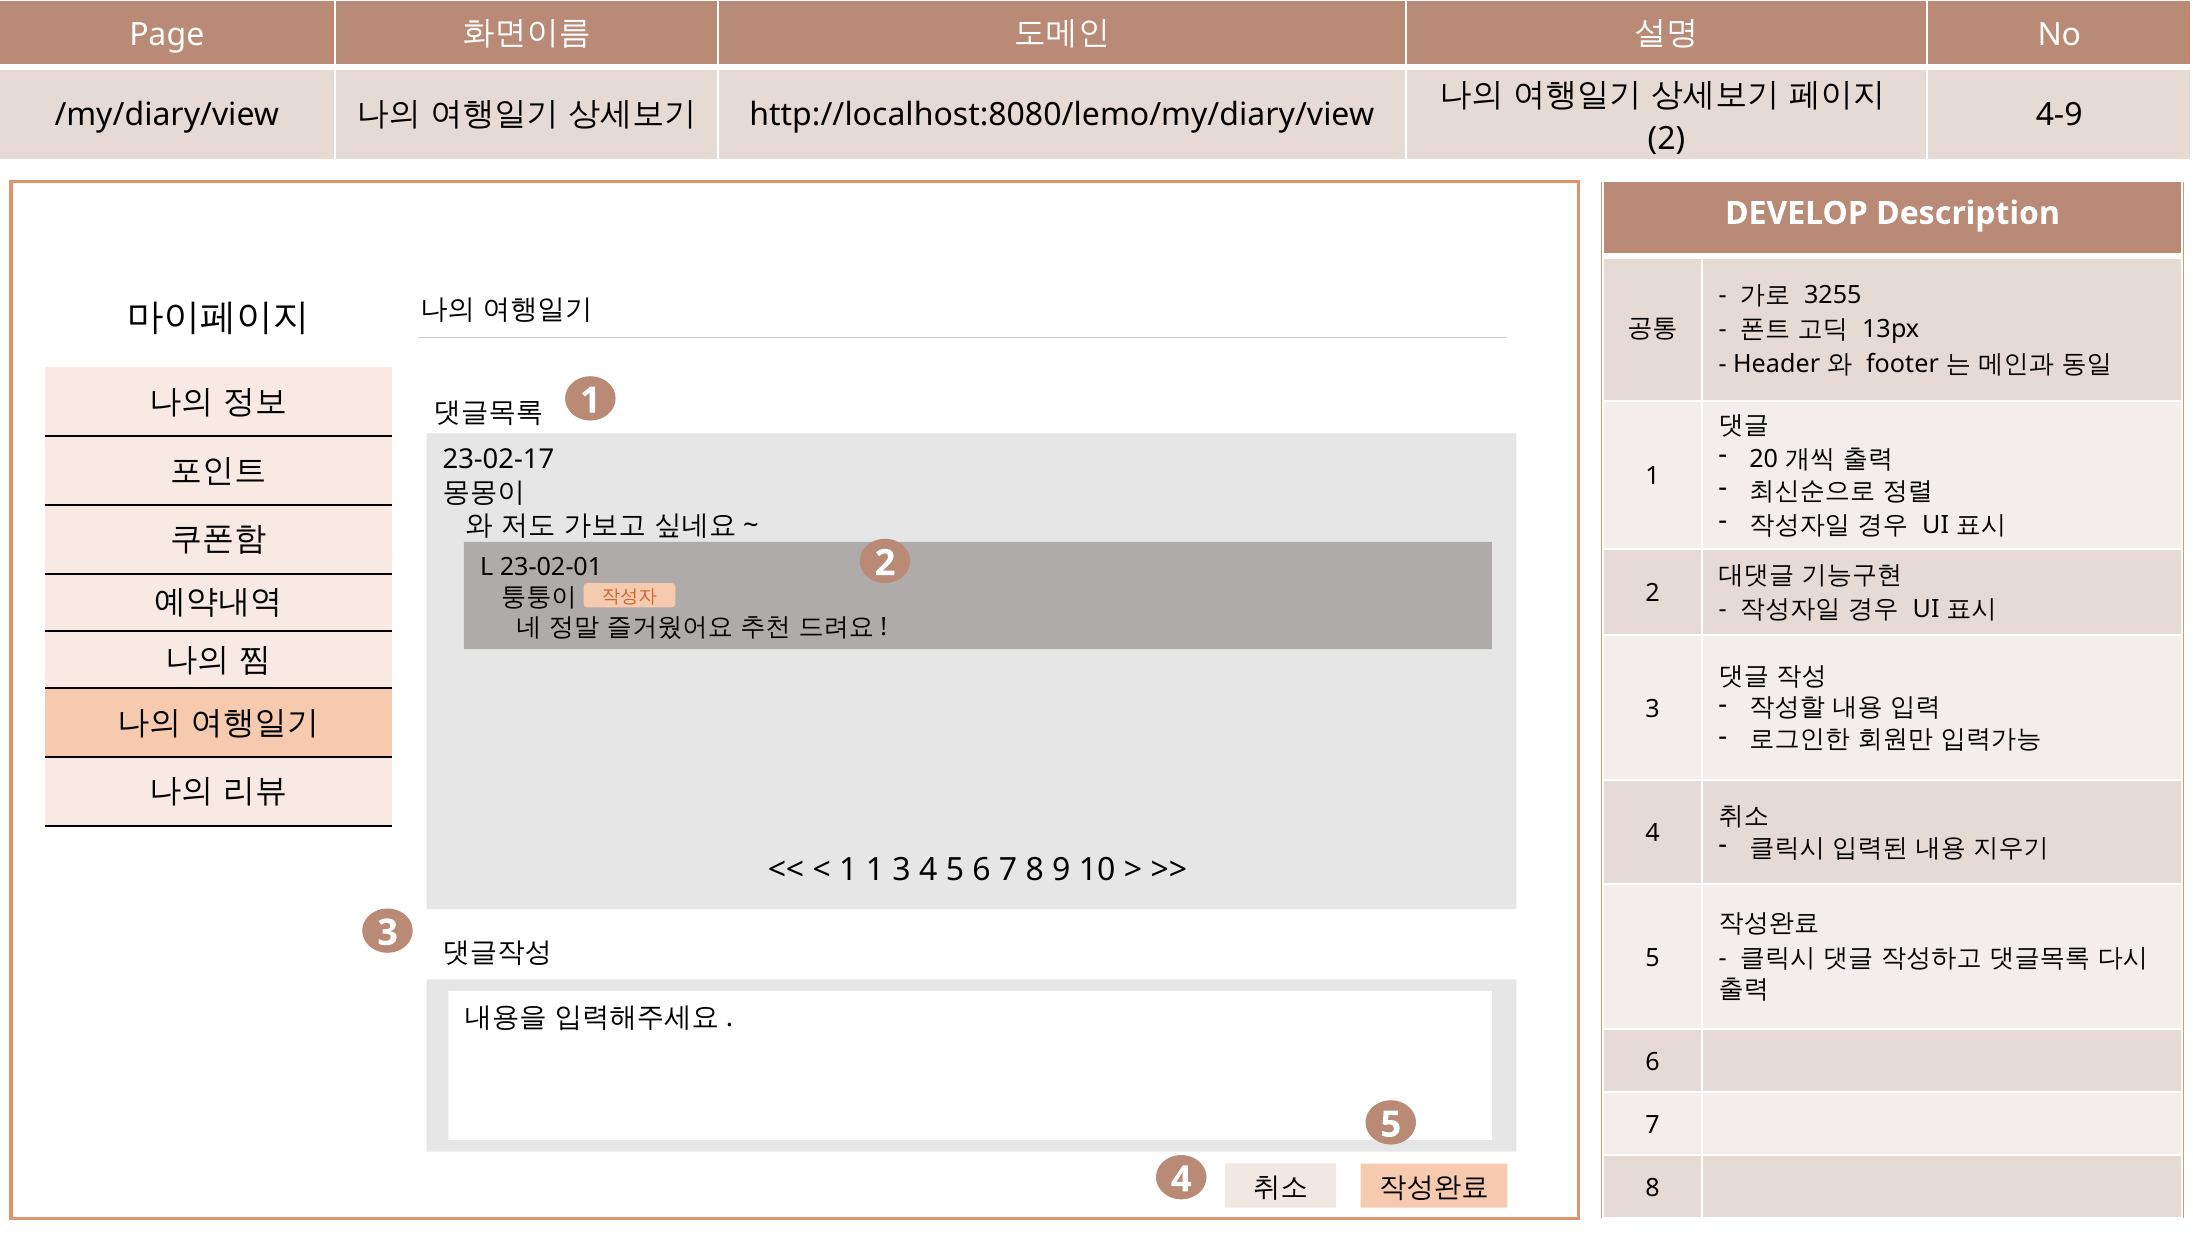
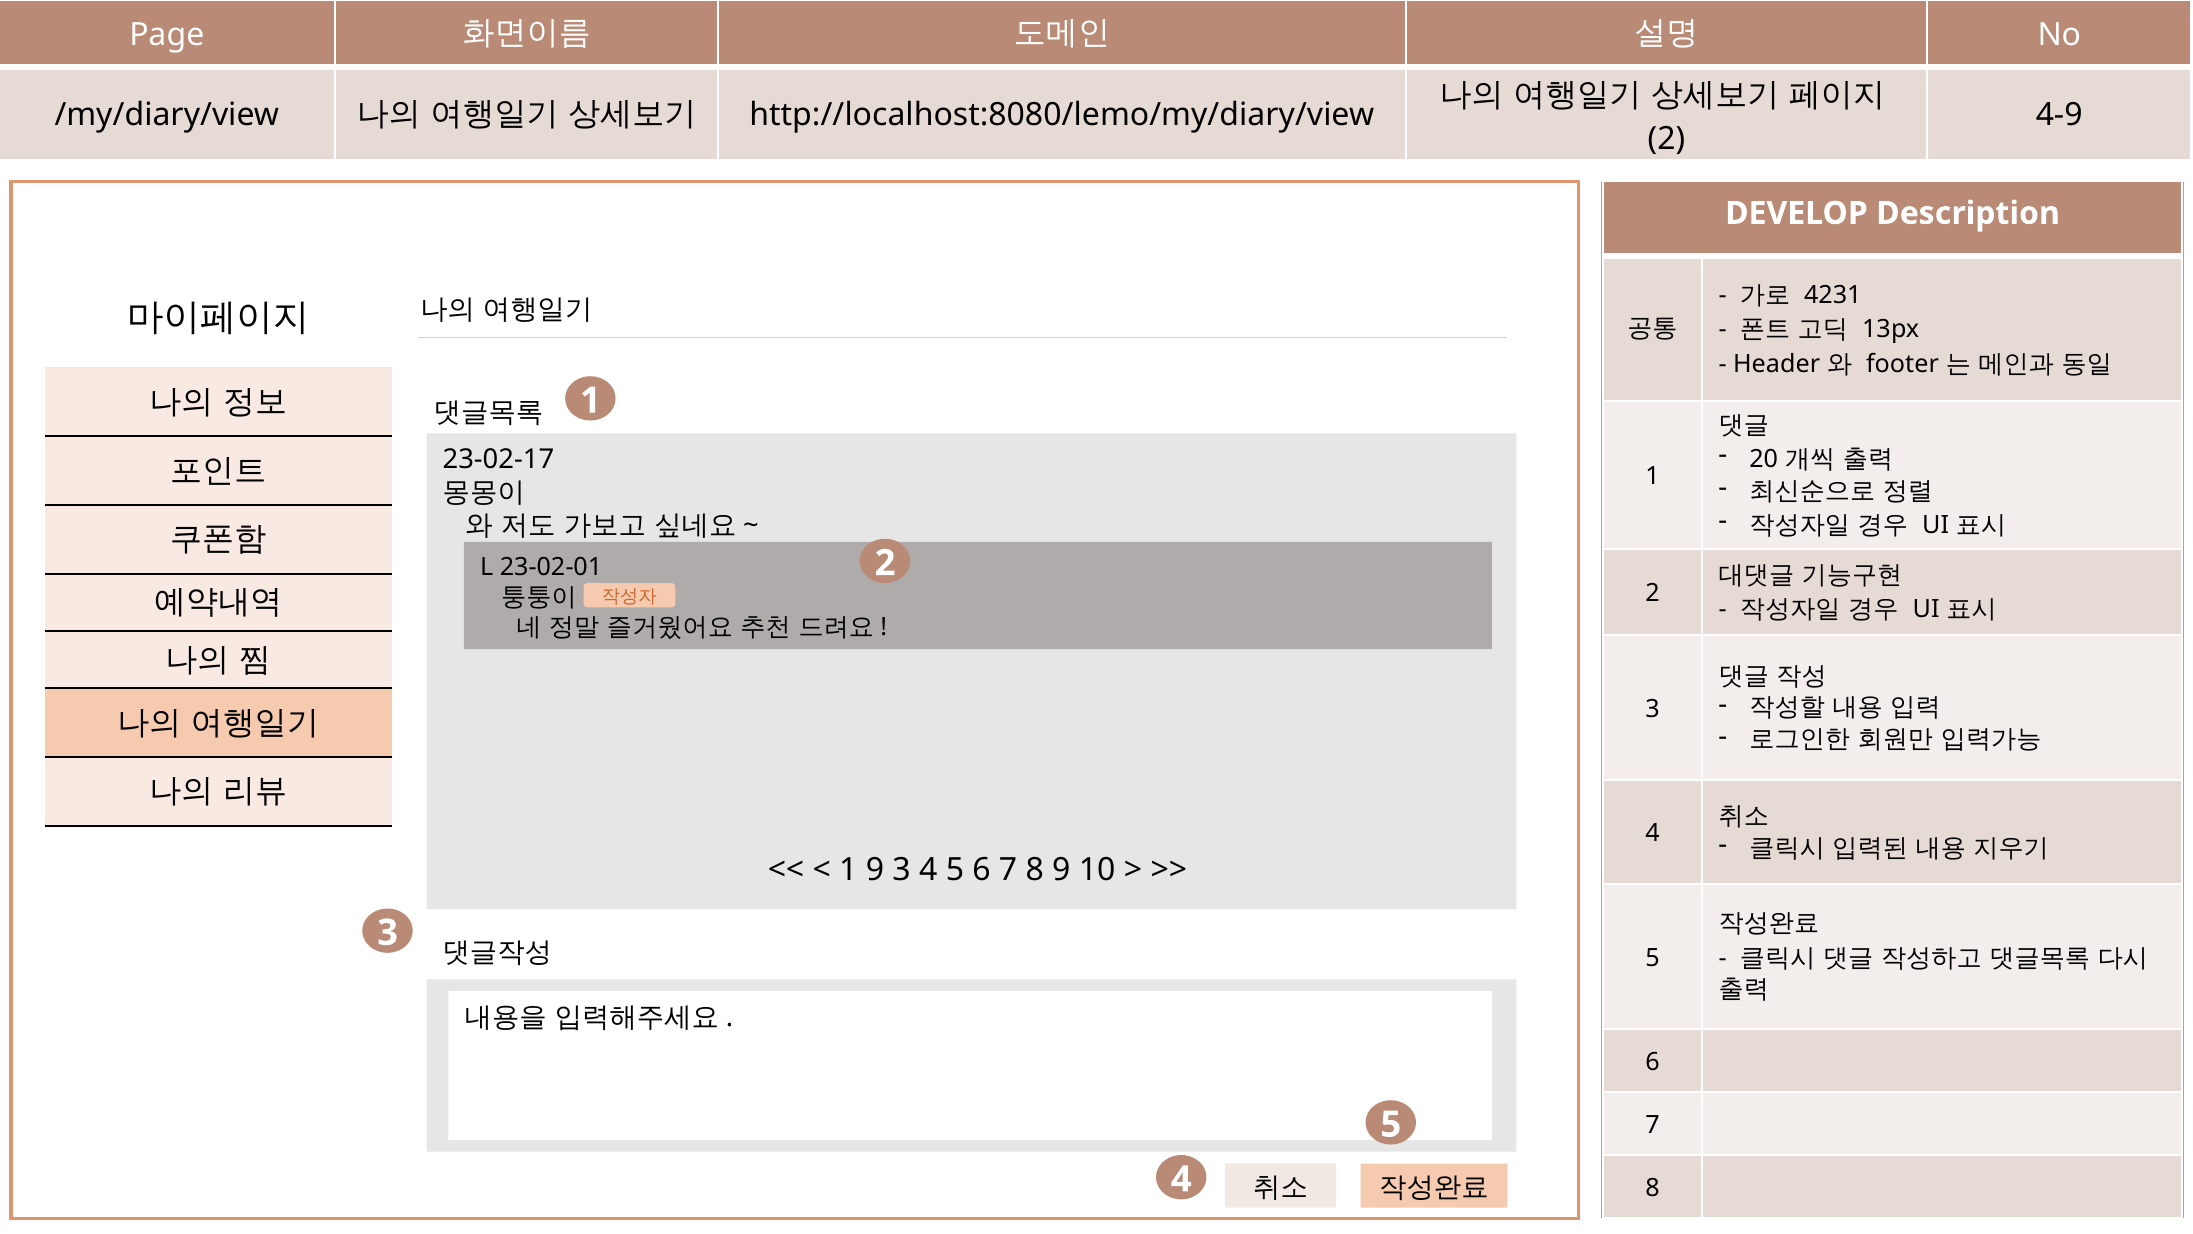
3255: 3255 -> 4231 (1833, 295)
1 1: 1 -> 9 (875, 870)
